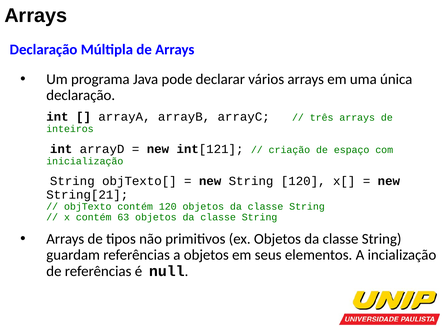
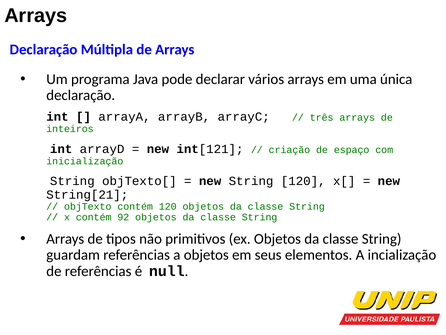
63: 63 -> 92 (123, 217)
